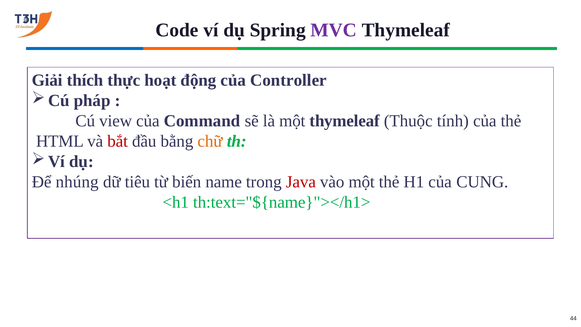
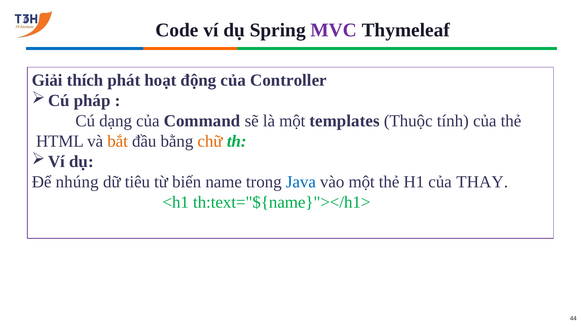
thực: thực -> phát (124, 80)
view: view -> dạng (116, 121)
một thymeleaf: thymeleaf -> templates (345, 121)
bắt colour: red -> orange (118, 141)
Java colour: red -> blue (301, 182)
CUNG: CUNG -> THAY (482, 182)
